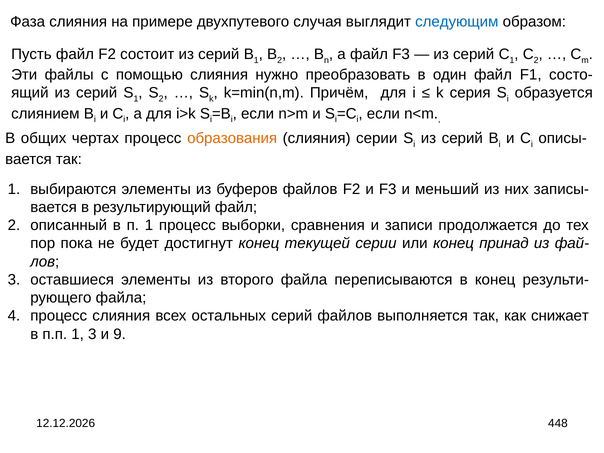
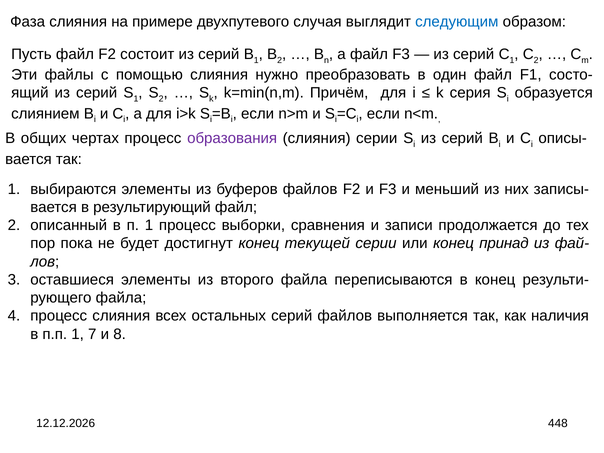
образования colour: orange -> purple (232, 138)
снижает: снижает -> наличия (560, 316)
1 3: 3 -> 7 (92, 334)
9: 9 -> 8 (120, 334)
